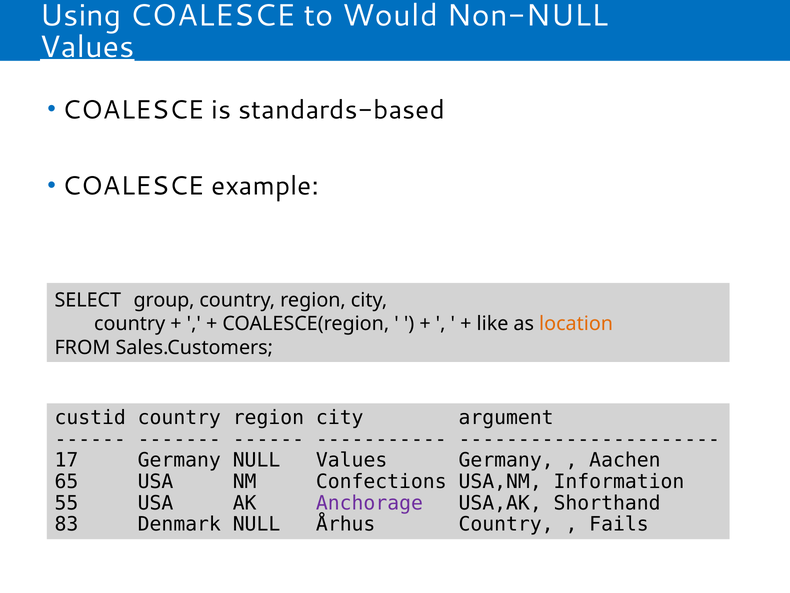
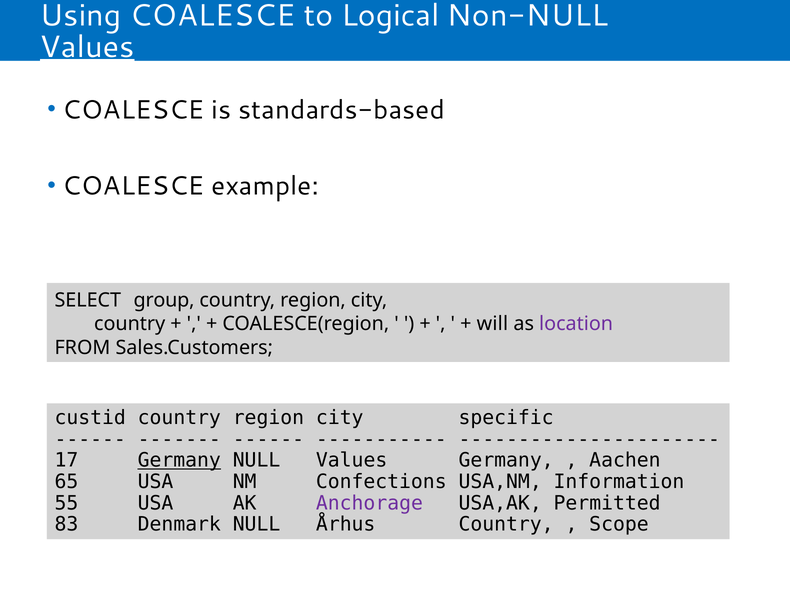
Would: Would -> Logical (390, 16)
like: like -> will (492, 324)
location colour: orange -> purple (576, 324)
argument: argument -> specific (506, 417)
Germany underline: none -> present (179, 460)
Shorthand: Shorthand -> Permitted (607, 503)
Fails: Fails -> Scope (619, 524)
